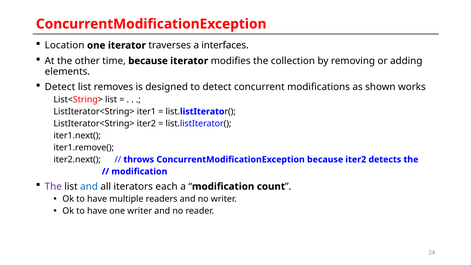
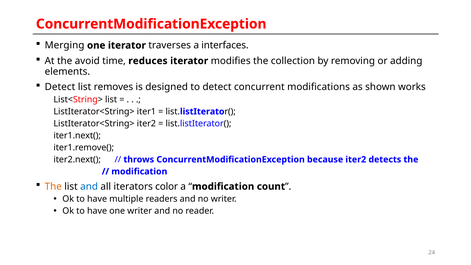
Location: Location -> Merging (65, 45)
other: other -> avoid (87, 61)
time because: because -> reduces (148, 61)
The colour: purple -> orange (53, 186)
each: each -> color (167, 186)
